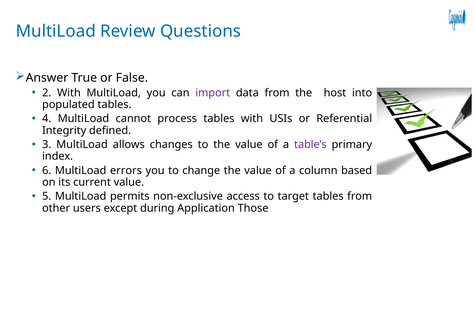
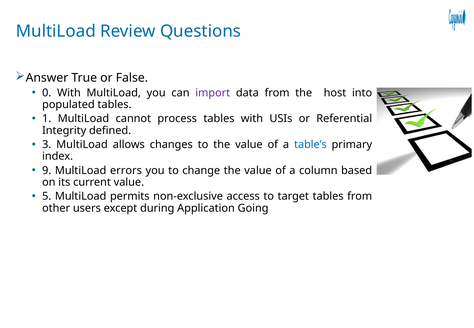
2: 2 -> 0 (47, 93)
4: 4 -> 1 (47, 119)
table’s colour: purple -> blue (310, 145)
6: 6 -> 9 (47, 170)
Those: Those -> Going (253, 208)
